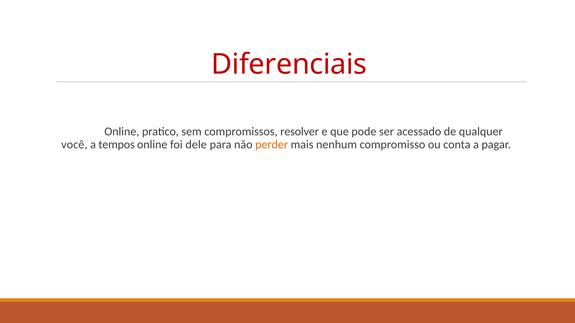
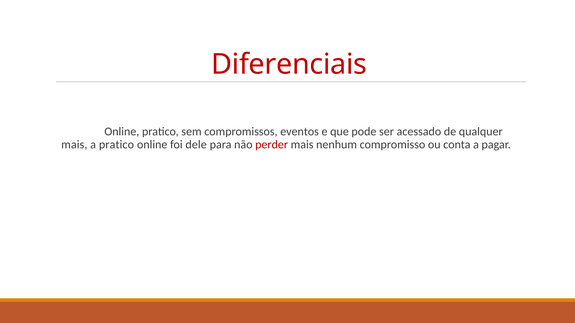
resolver: resolver -> eventos (300, 132)
você: você -> mais (74, 145)
a tempos: tempos -> pratico (116, 145)
perder colour: orange -> red (272, 145)
